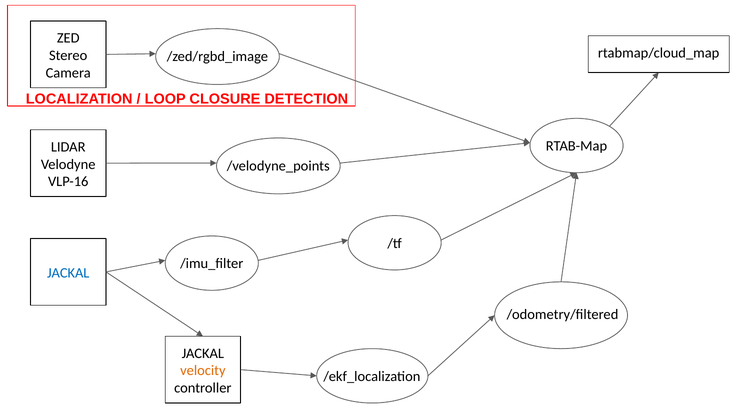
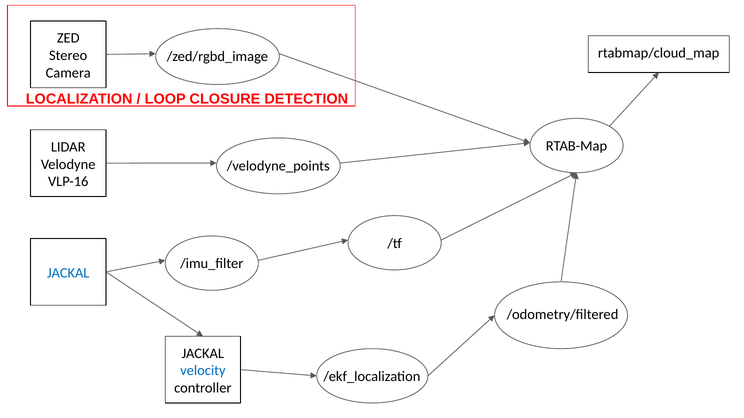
velocity colour: orange -> blue (203, 371)
